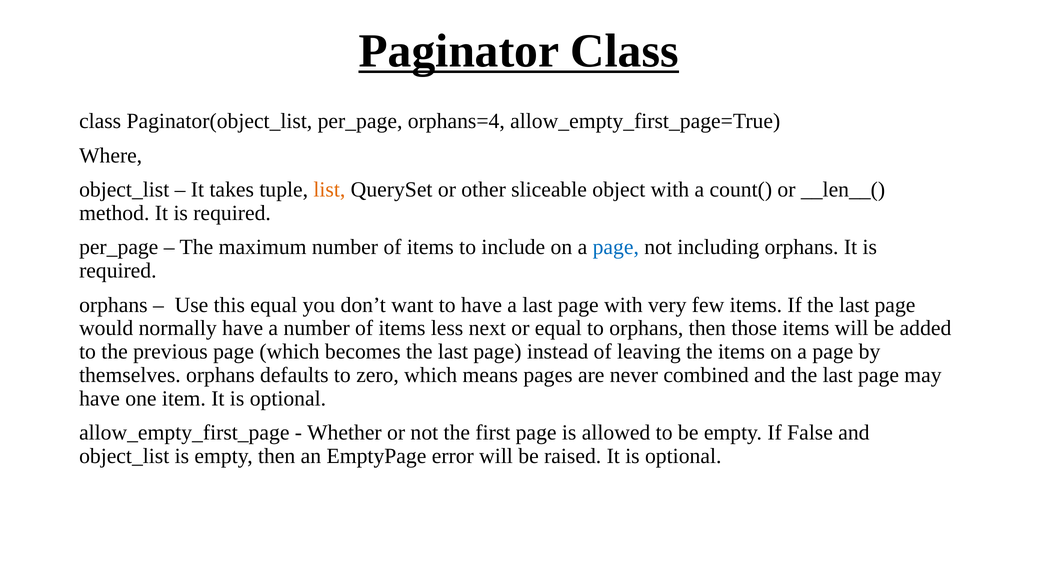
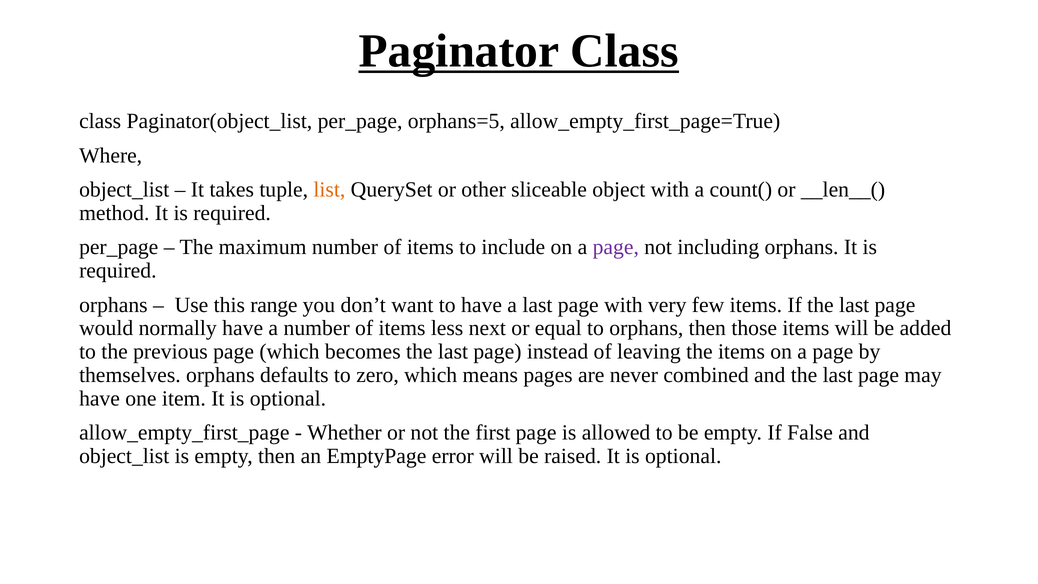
orphans=4: orphans=4 -> orphans=5 (456, 121)
page colour: blue -> purple (616, 247)
this equal: equal -> range (274, 305)
